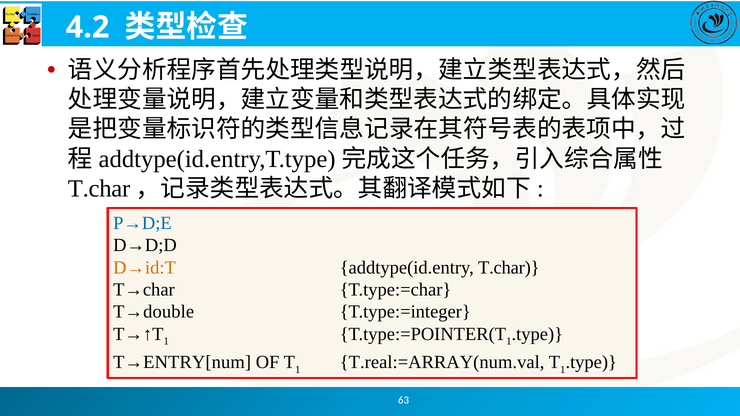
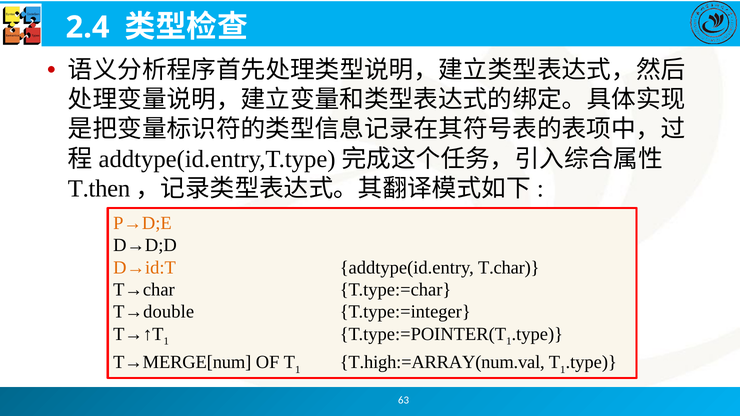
4.2: 4.2 -> 2.4 (88, 27)
T.char: T.char -> T.then (99, 189)
P→D;E colour: blue -> orange (142, 223)
T→ENTRY[num: T→ENTRY[num -> T→MERGE[num (182, 363)
T.real:=ARRAY(num.val: T.real:=ARRAY(num.val -> T.high:=ARRAY(num.val (442, 363)
